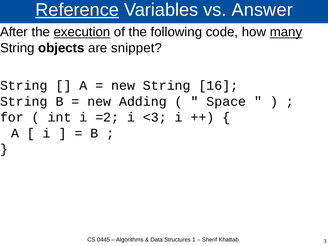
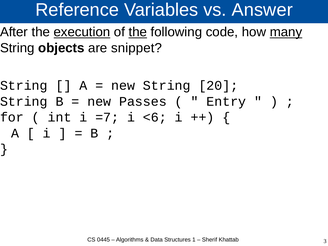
Reference underline: present -> none (77, 10)
the underline: none -> present (138, 32)
16: 16 -> 20 (218, 86)
Adding: Adding -> Passes (143, 101)
Space: Space -> Entry (226, 101)
=2: =2 -> =7 (107, 117)
<3: <3 -> <6 (155, 117)
